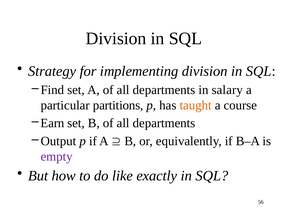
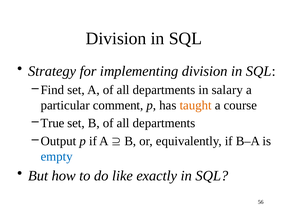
partitions: partitions -> comment (118, 105)
Earn: Earn -> True (52, 123)
empty colour: purple -> blue (57, 156)
